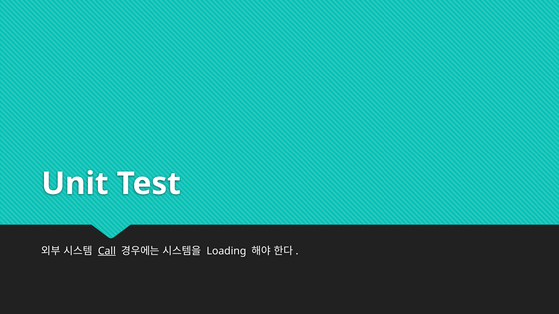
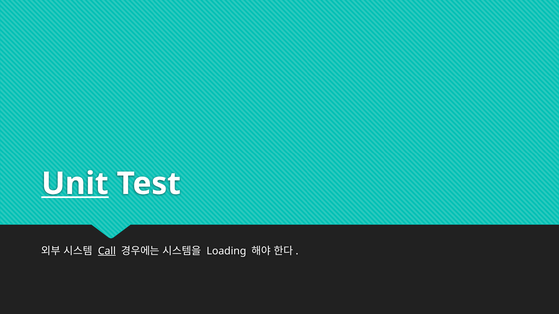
Unit underline: none -> present (75, 184)
